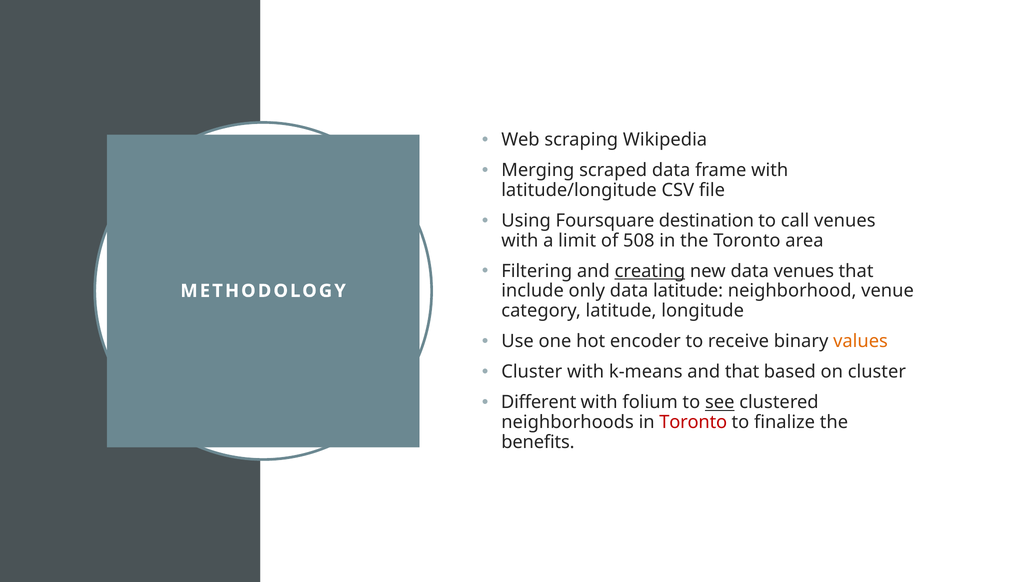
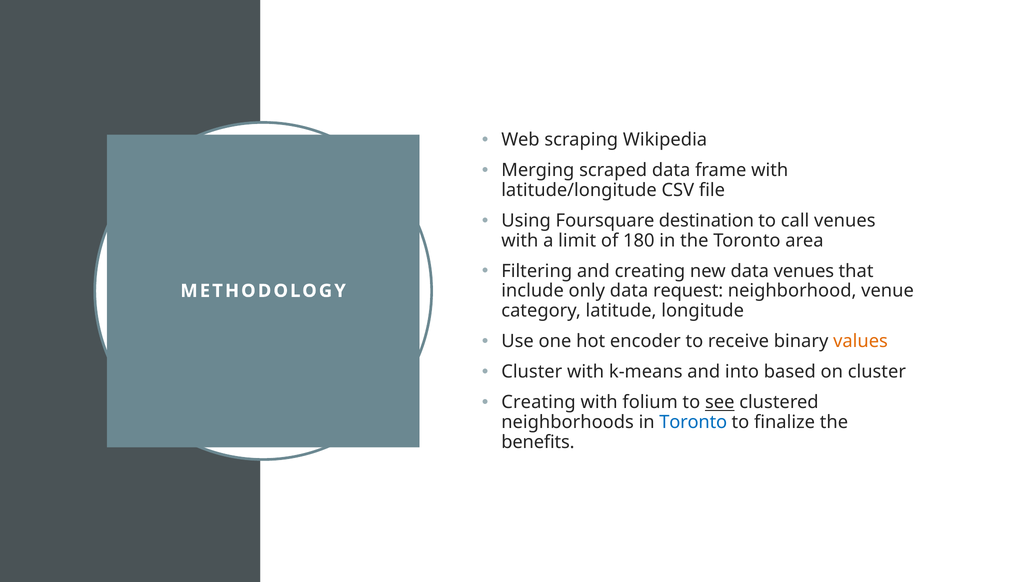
508: 508 -> 180 (639, 240)
creating underline: present -> none (650, 271)
data latitude: latitude -> request (688, 291)
and that: that -> into (742, 372)
Different: Different -> Creating (539, 402)
Toronto colour: red -> blue (693, 422)
